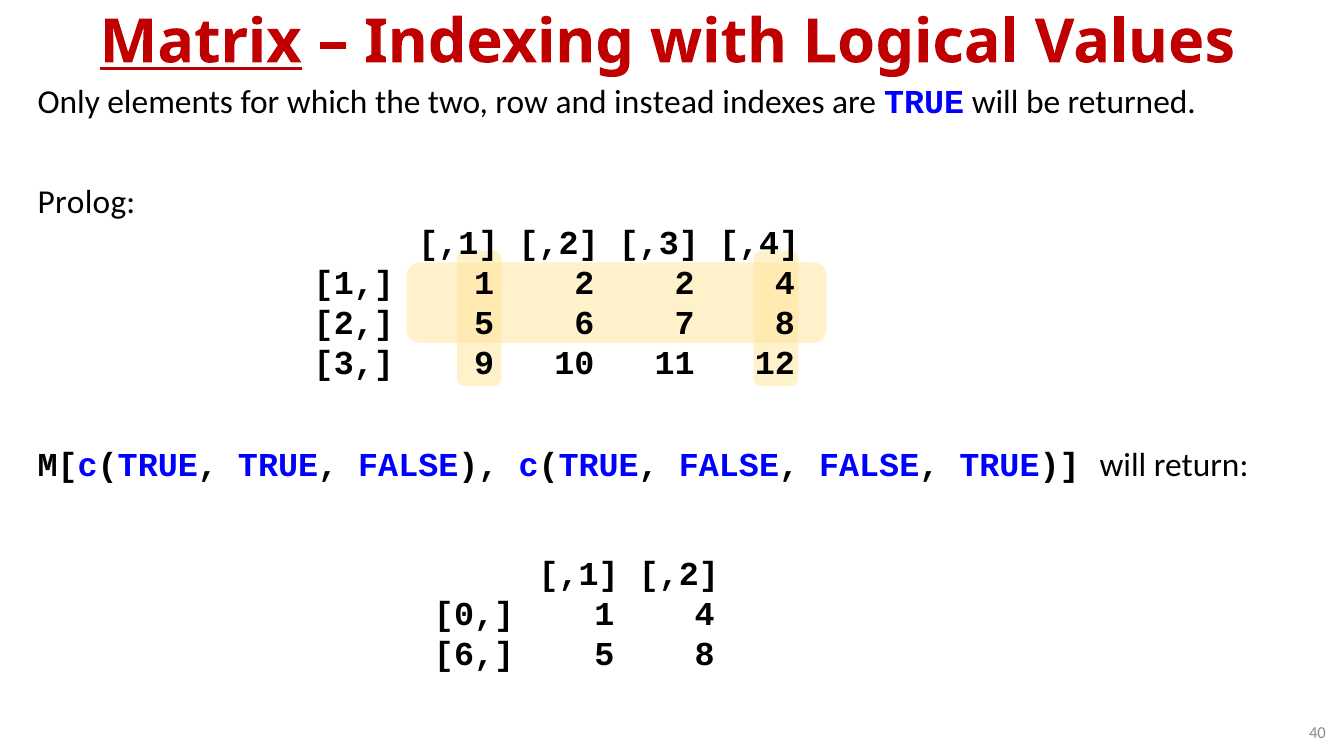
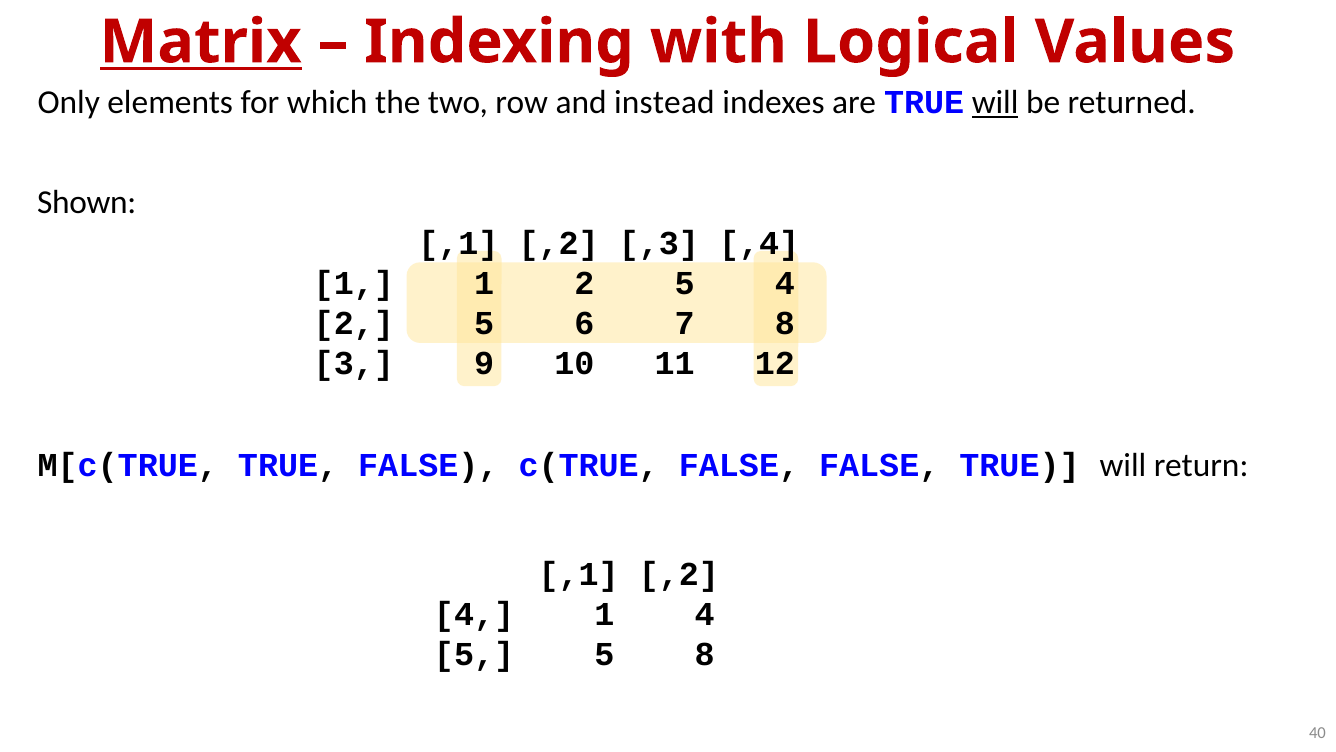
will underline: none -> present (995, 103)
Prolog: Prolog -> Shown (87, 203)
1 2 2: 2 -> 5 (685, 283)
0: 0 -> 4 (474, 614)
6: 6 -> 5 (474, 654)
